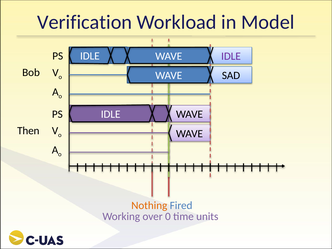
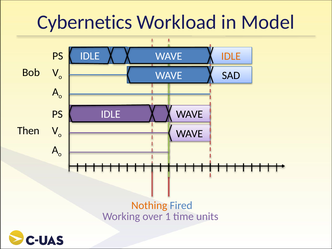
Verification: Verification -> Cybernetics (85, 22)
IDLE colour: purple -> orange (231, 56)
0: 0 -> 1 (168, 216)
